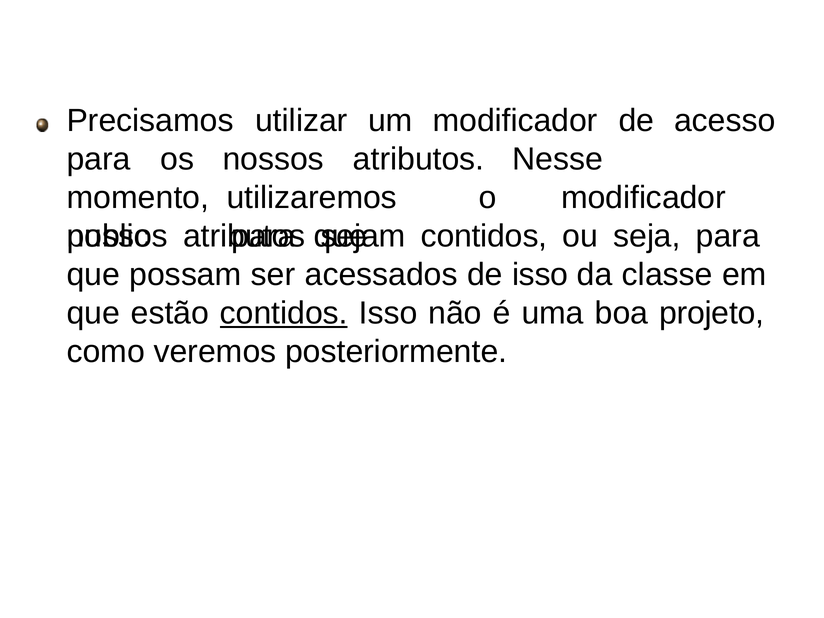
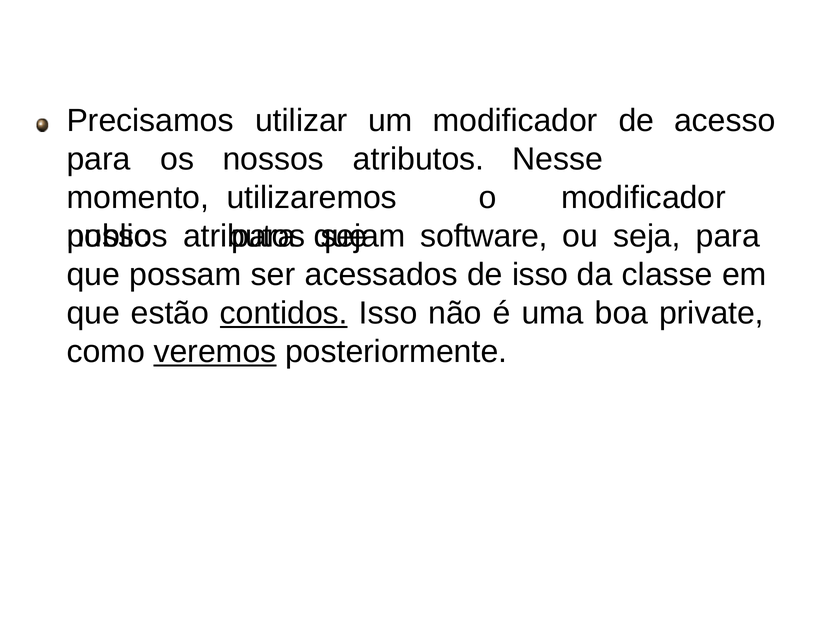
contidos: contidos -> software (484, 236)
projeto: projeto -> private (711, 313)
veremos underline: none -> present (215, 352)
